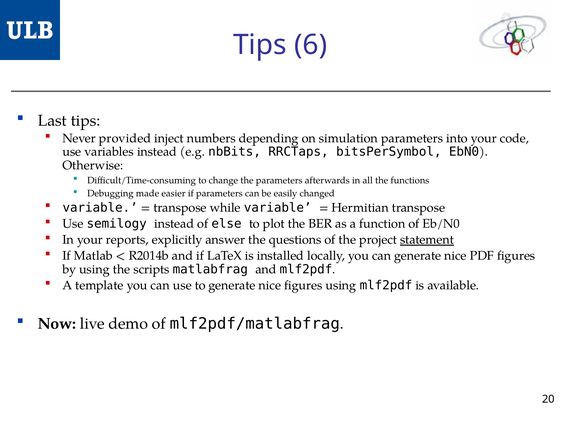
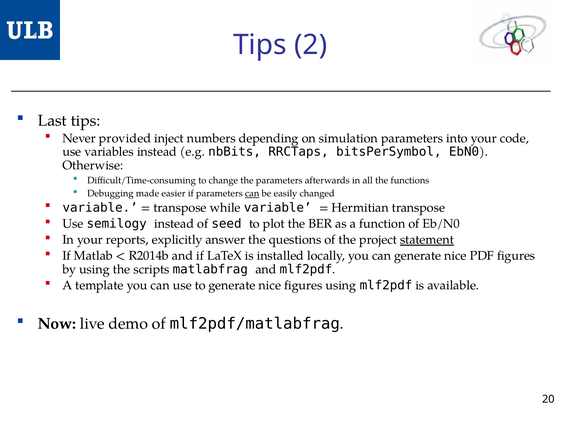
6: 6 -> 2 (311, 45)
can underline: none -> present (252, 194)
else: else -> seed (226, 224)
